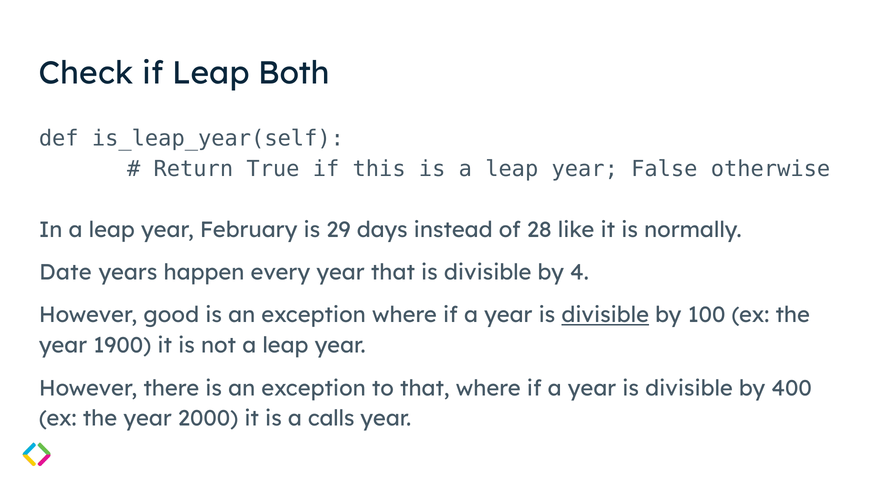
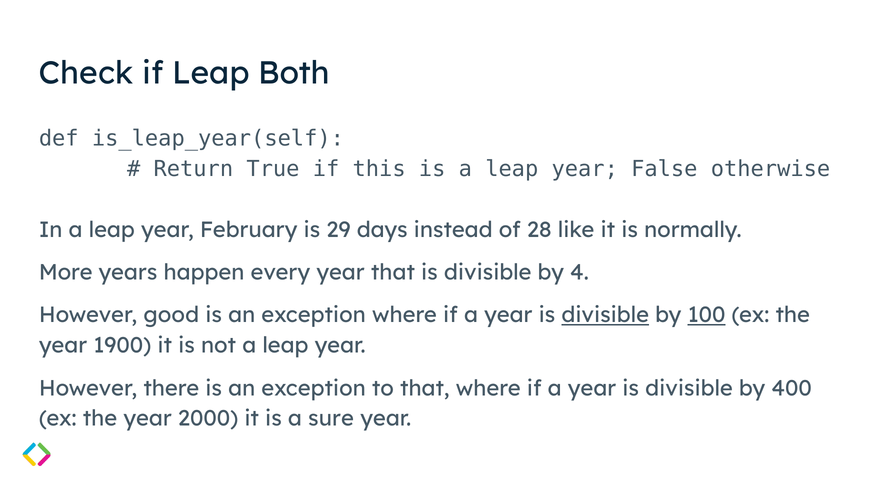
Date: Date -> More (66, 273)
100 underline: none -> present (707, 315)
calls: calls -> sure (331, 419)
